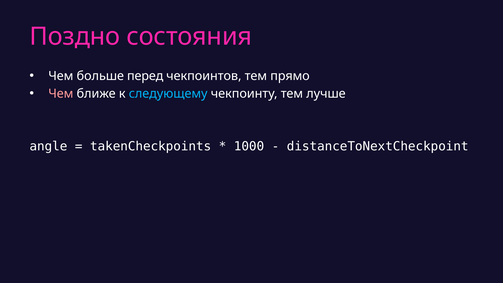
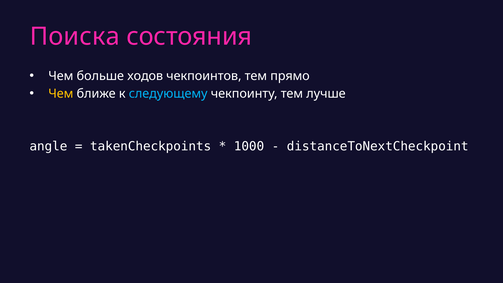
Поздно: Поздно -> Поиска (75, 37)
перед: перед -> ходов (145, 76)
Чем colour: pink -> yellow (61, 94)
